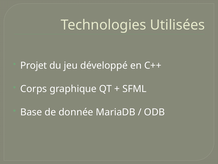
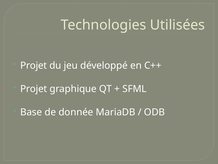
Corps: Corps -> Projet (34, 89)
